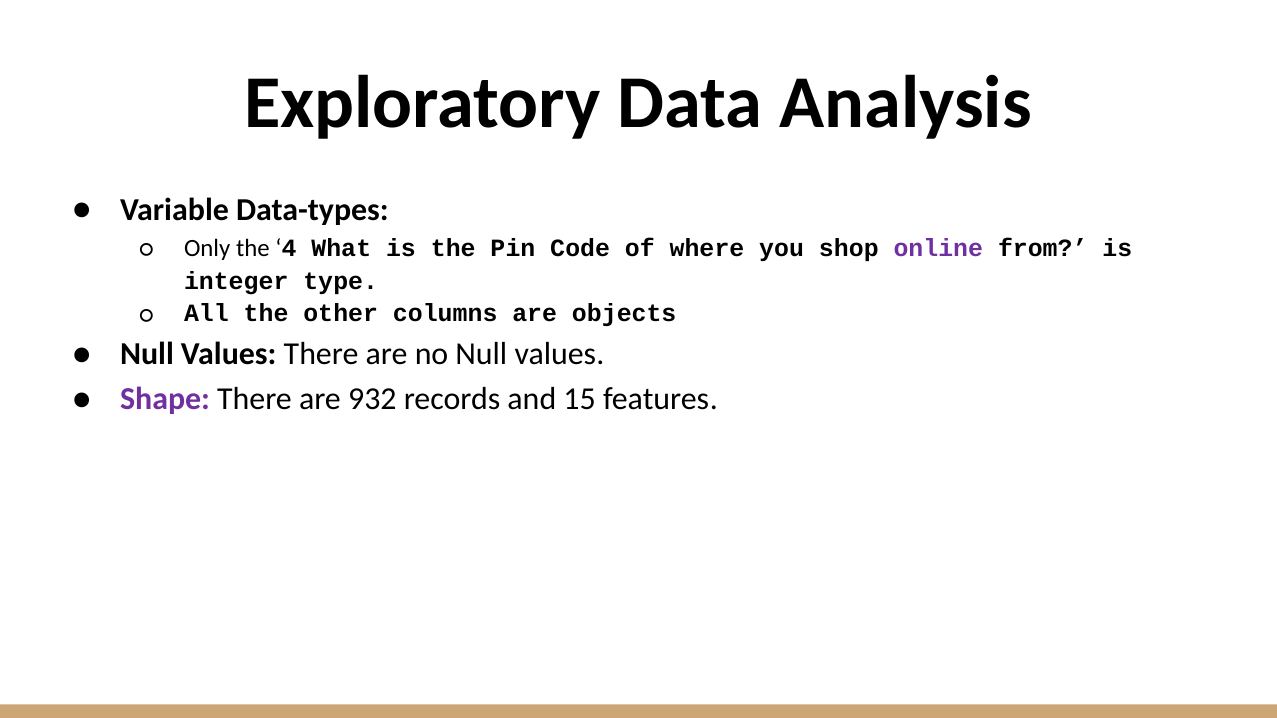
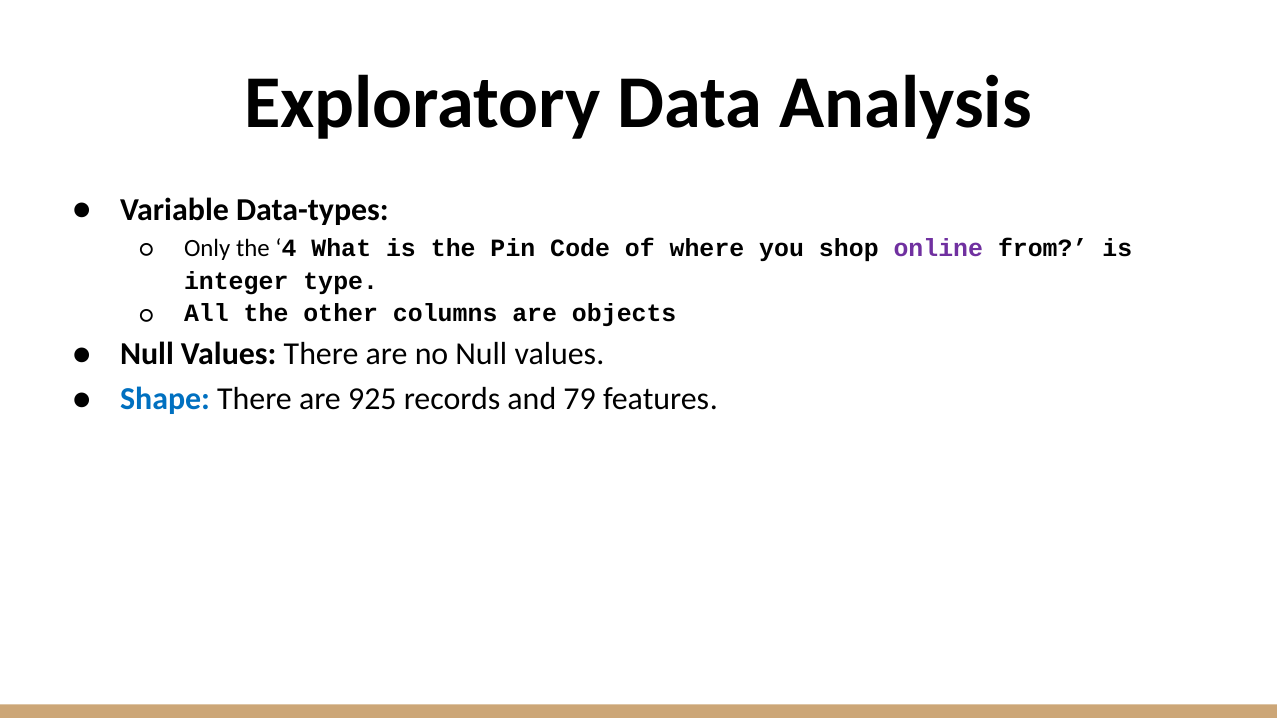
Shape colour: purple -> blue (165, 399)
932: 932 -> 925 (372, 399)
15: 15 -> 79 (580, 399)
